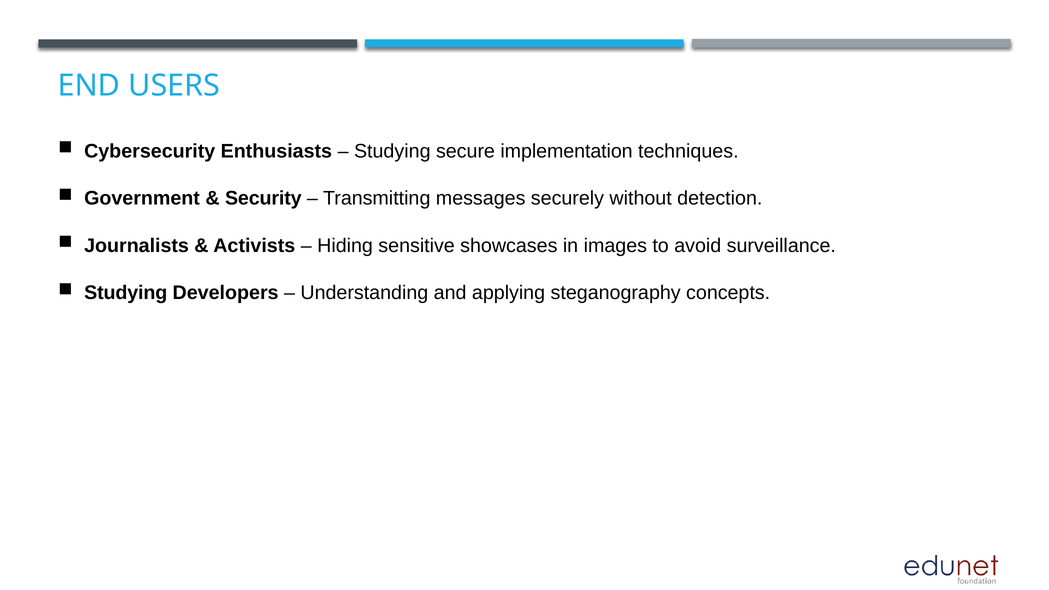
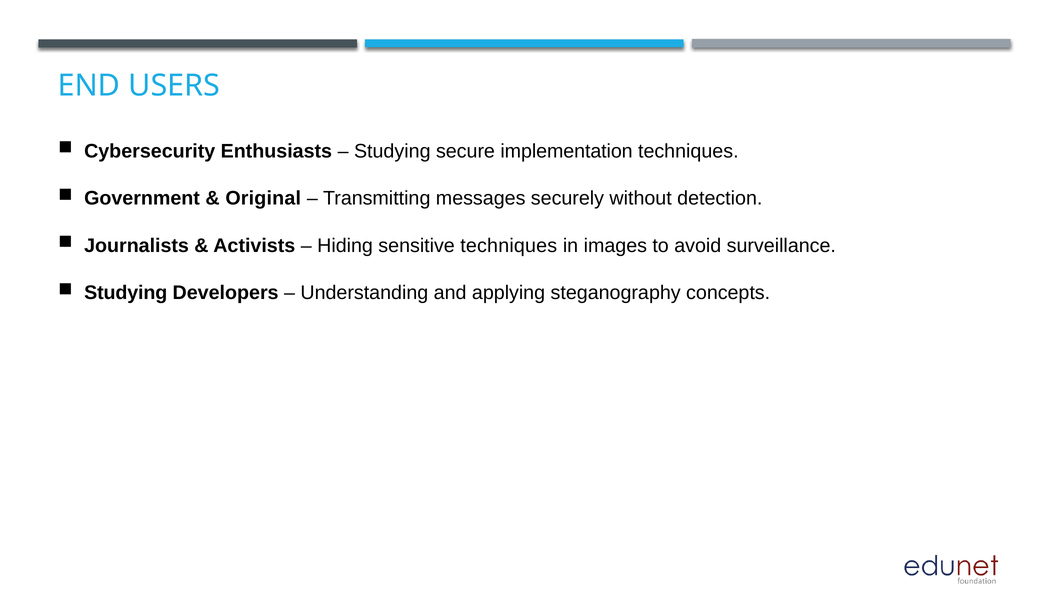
Security: Security -> Original (263, 198)
sensitive showcases: showcases -> techniques (509, 246)
